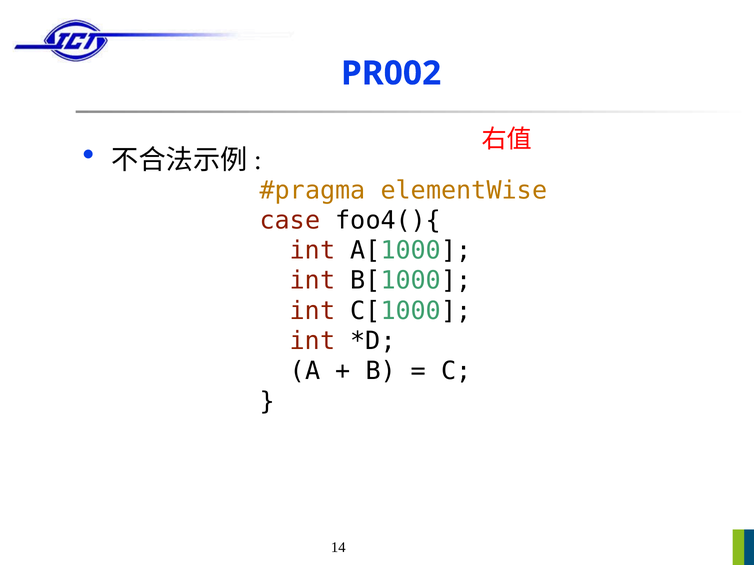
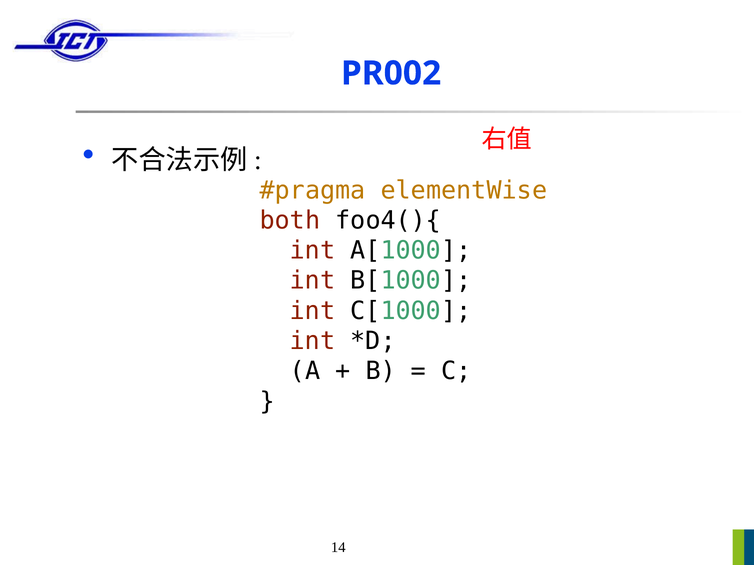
case: case -> both (290, 221)
